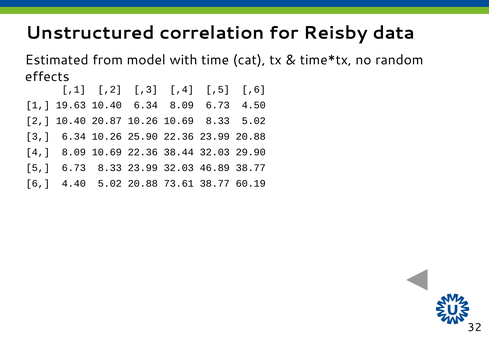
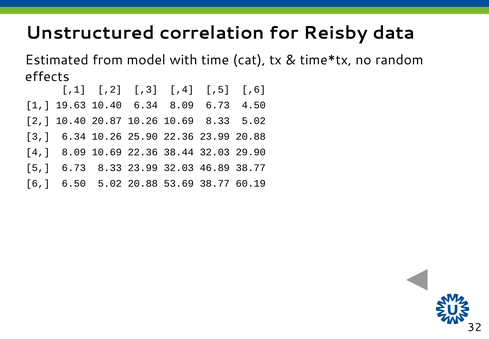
4.40: 4.40 -> 6.50 (74, 183)
73.61: 73.61 -> 53.69 (179, 183)
